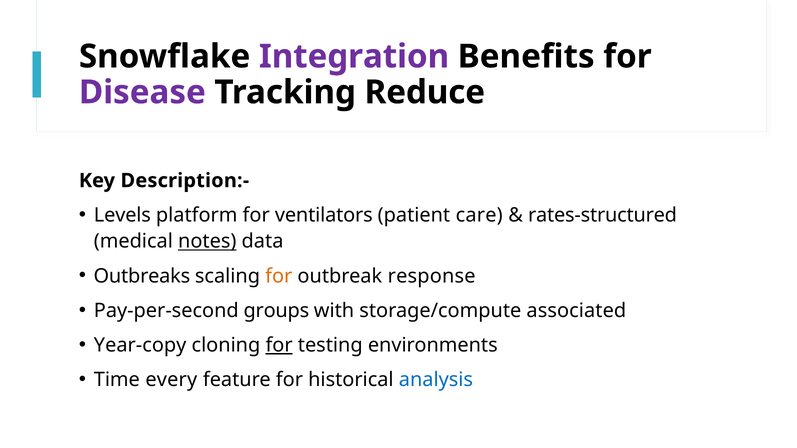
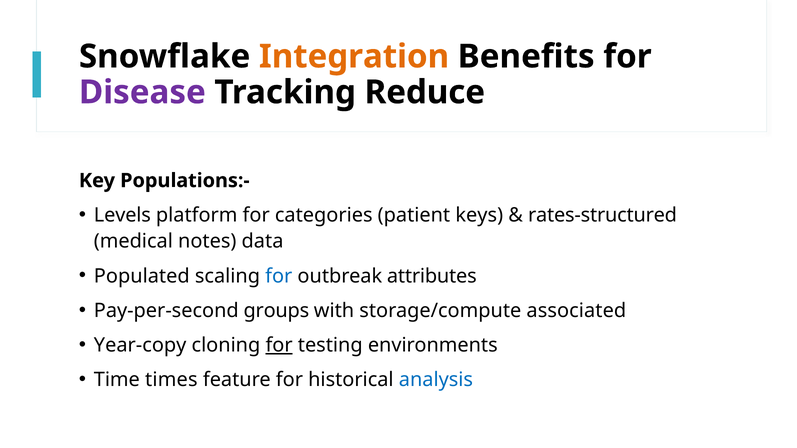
Integration colour: purple -> orange (354, 57)
Description:-: Description:- -> Populations:- (185, 181)
ventilators: ventilators -> categories (324, 215)
care: care -> keys (479, 215)
notes underline: present -> none (207, 242)
Outbreaks: Outbreaks -> Populated (142, 276)
for colour: orange -> blue (279, 276)
response: response -> attributes (432, 276)
every: every -> times (171, 380)
